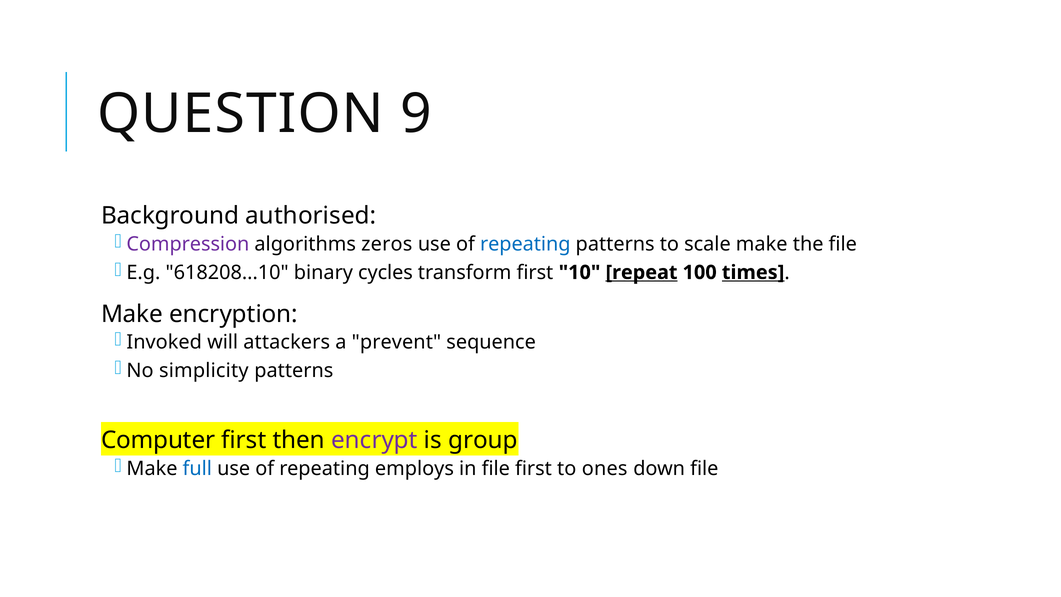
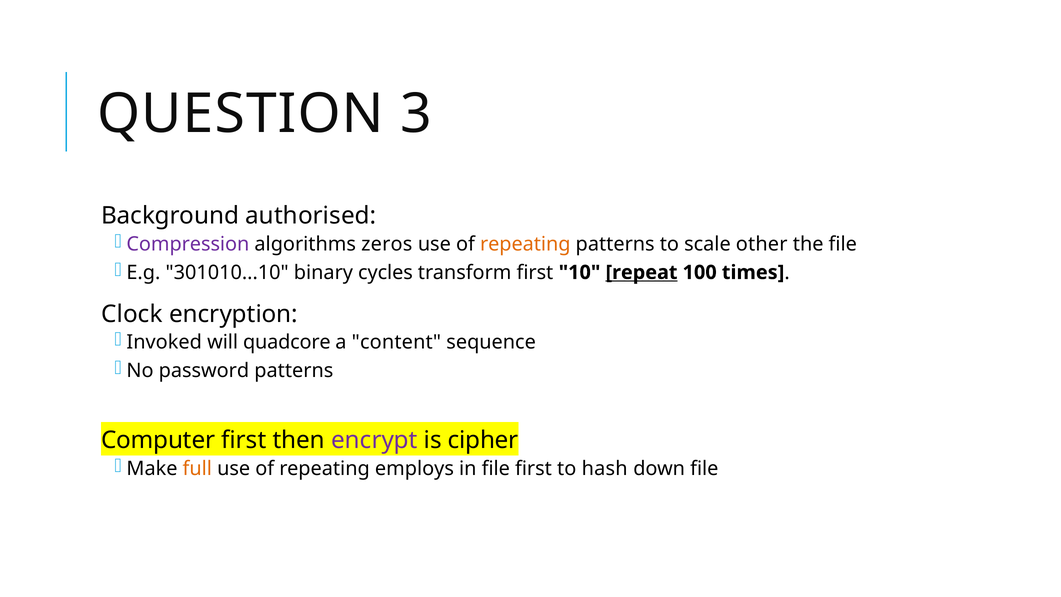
9: 9 -> 3 (416, 114)
repeating colour: blue -> orange (525, 244)
scale make: make -> other (762, 244)
618208...10: 618208...10 -> 301010...10 (227, 272)
times underline: present -> none (753, 272)
Make: Make -> Clock (132, 314)
attackers: attackers -> quadcore (287, 342)
prevent: prevent -> content (396, 342)
simplicity: simplicity -> password (204, 370)
group: group -> cipher (483, 440)
full colour: blue -> orange (197, 468)
ones: ones -> hash (605, 468)
